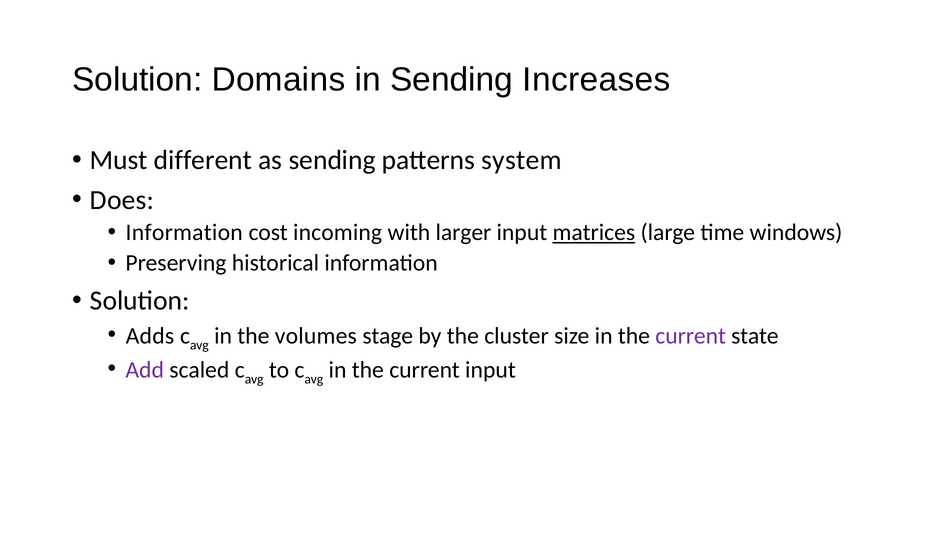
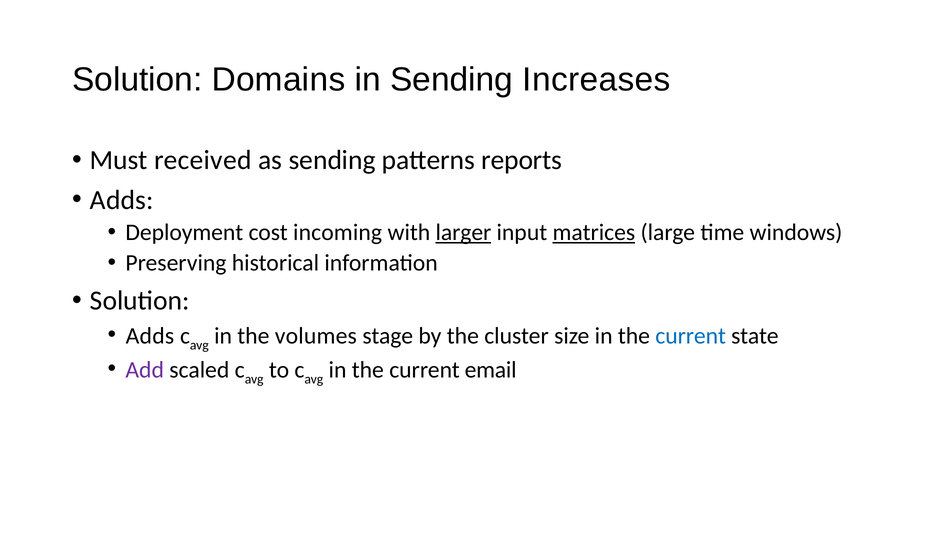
different: different -> received (203, 160)
system: system -> reports (522, 160)
Does: Does -> Adds (122, 200)
Information: Information -> Deployment (184, 232)
larger underline: none -> present (463, 232)
current colour: purple -> blue (691, 336)
current input: input -> email (491, 370)
